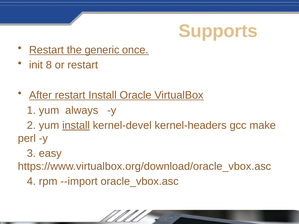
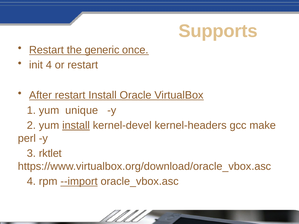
init 8: 8 -> 4 (49, 65)
always: always -> unique (82, 110)
easy: easy -> rktlet (50, 154)
--import underline: none -> present (79, 182)
